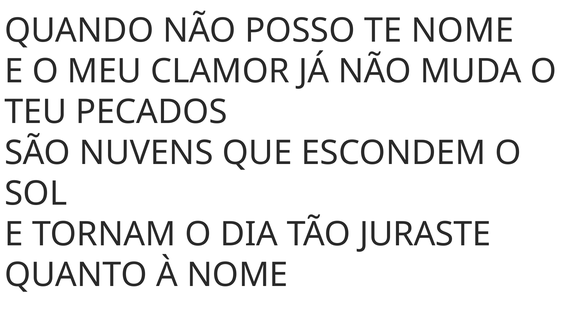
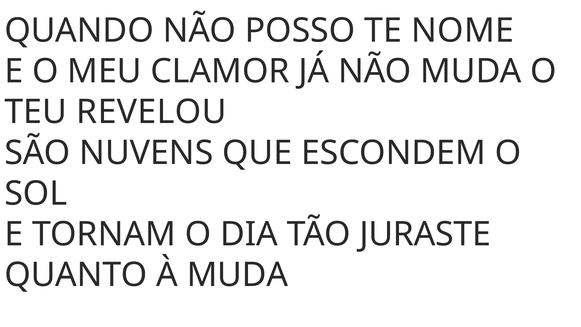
PECADOS: PECADOS -> REVELOU (151, 112)
À NOME: NOME -> MUDA (237, 275)
